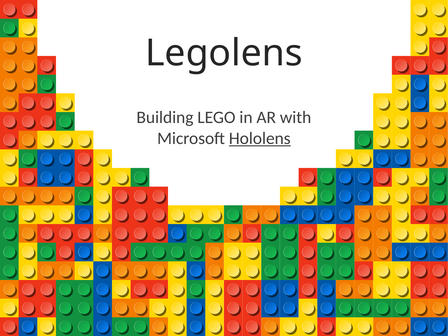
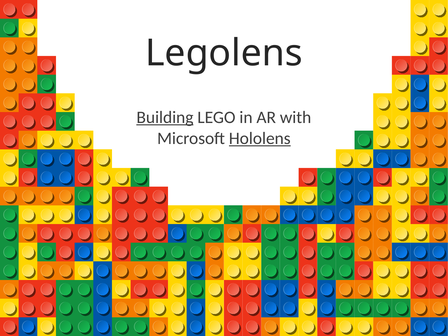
Building underline: none -> present (165, 117)
